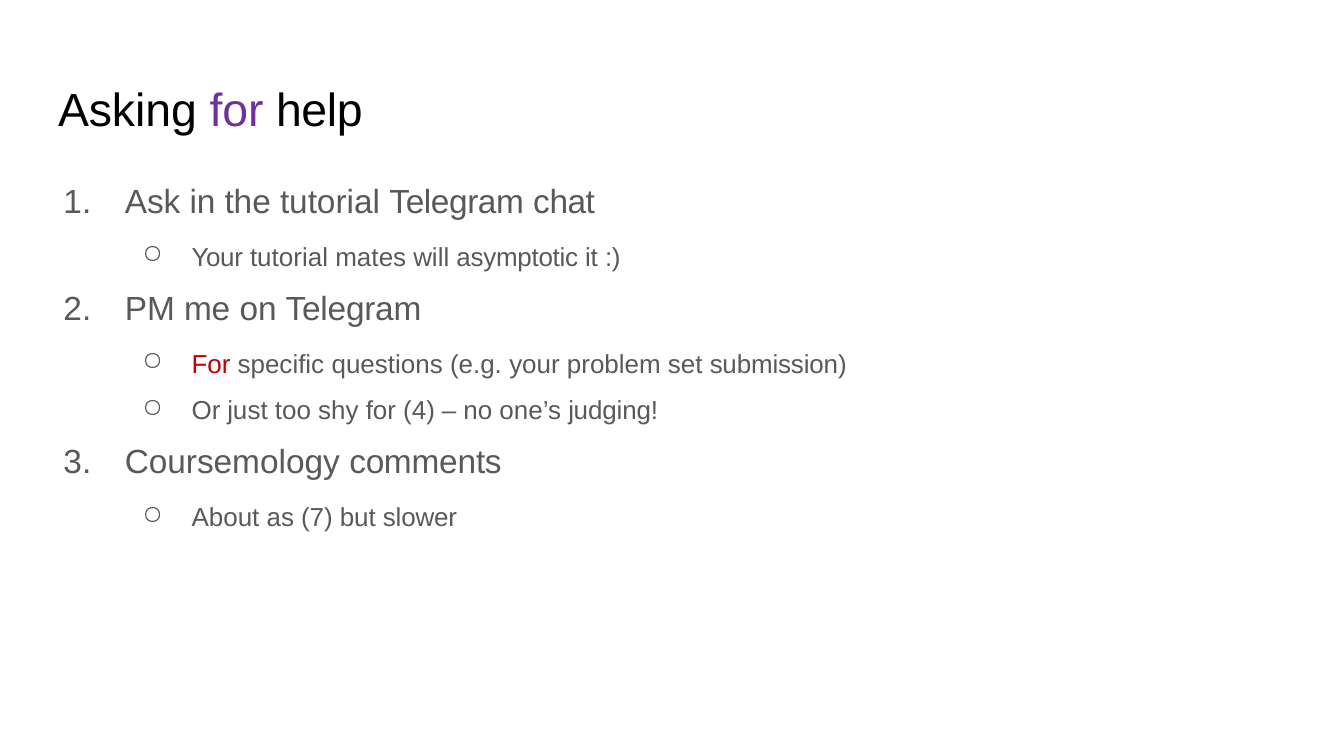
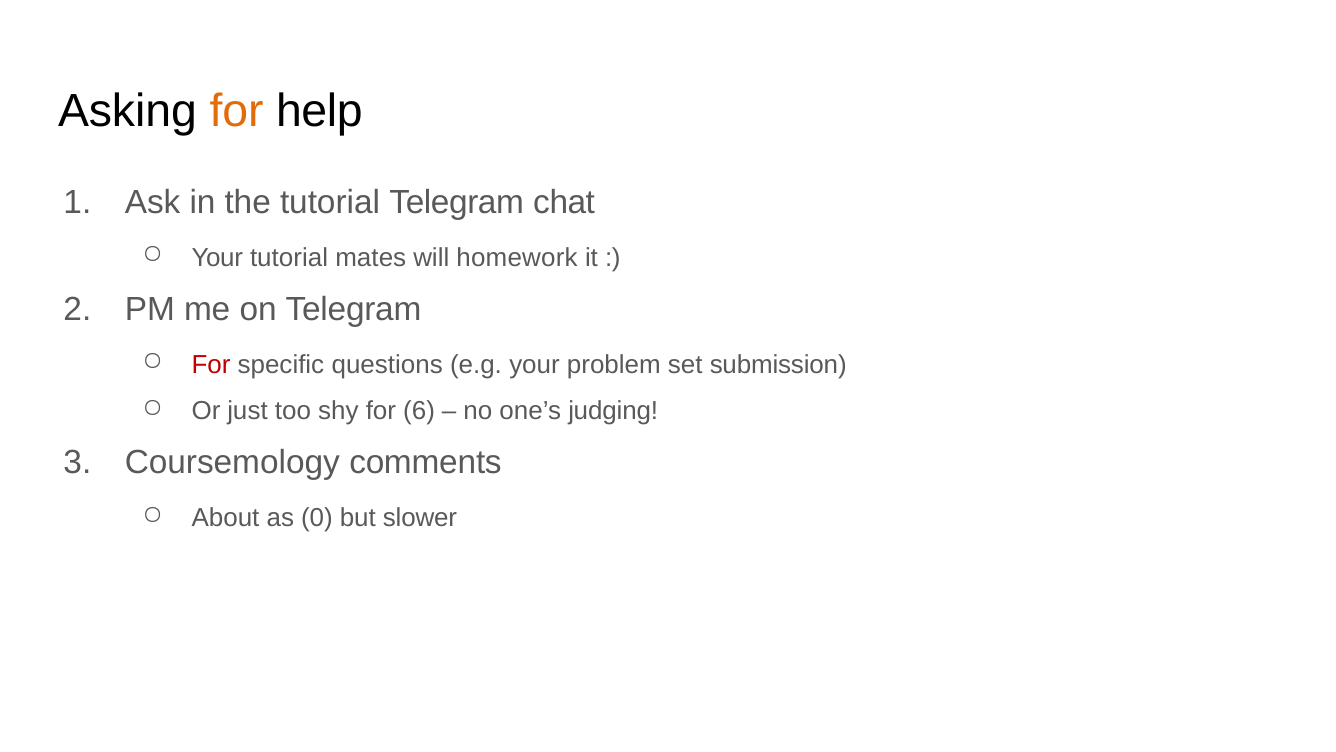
for colour: purple -> orange (237, 111)
asymptotic: asymptotic -> homework (517, 257)
4: 4 -> 6 (419, 411)
7: 7 -> 0 (317, 518)
